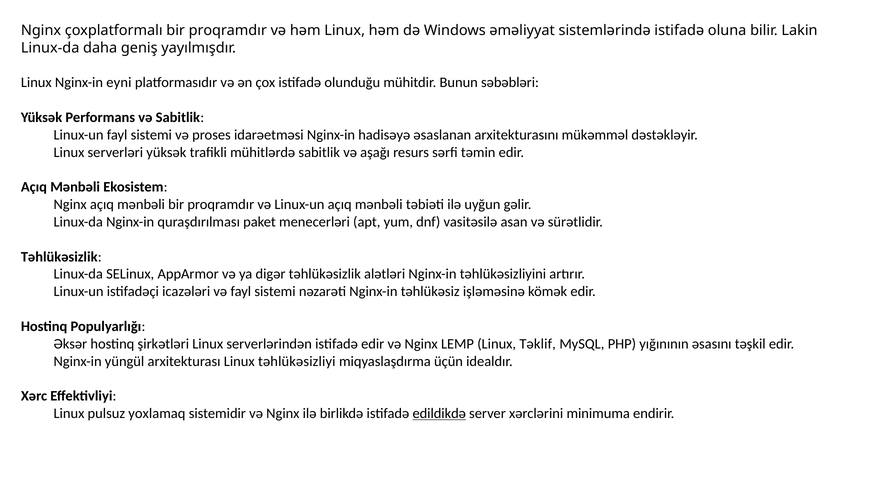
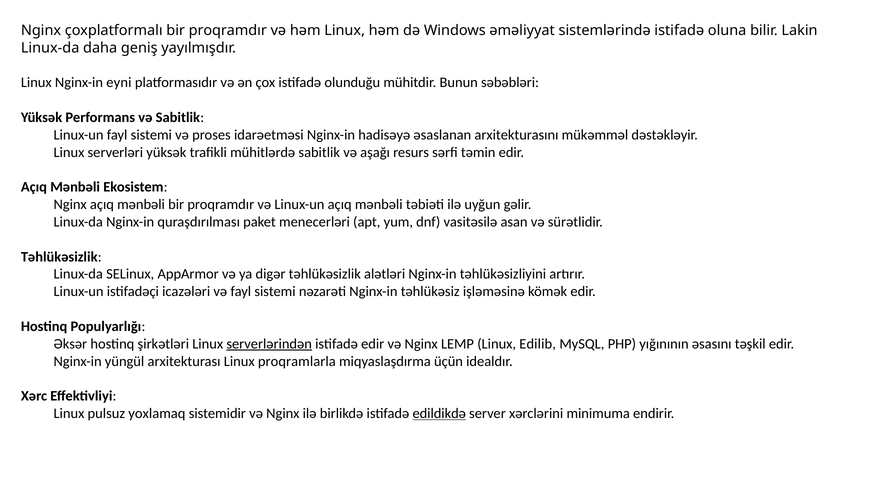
serverlərindən underline: none -> present (269, 344)
Təklif: Təklif -> Edilib (538, 344)
təhlükəsizliyi: təhlükəsizliyi -> proqramlarla (297, 361)
